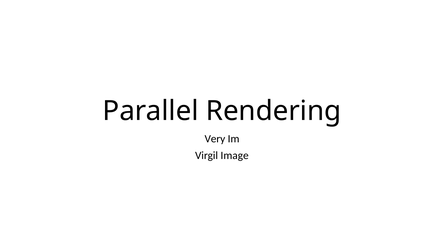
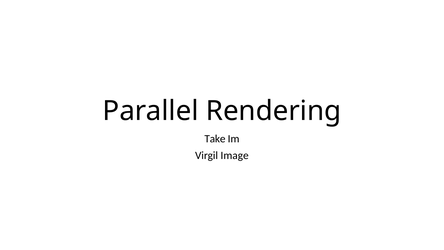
Very: Very -> Take (215, 139)
